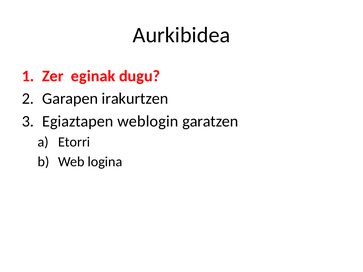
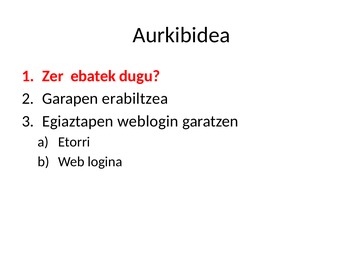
eginak: eginak -> ebatek (93, 76)
irakurtzen: irakurtzen -> erabiltzea (135, 99)
